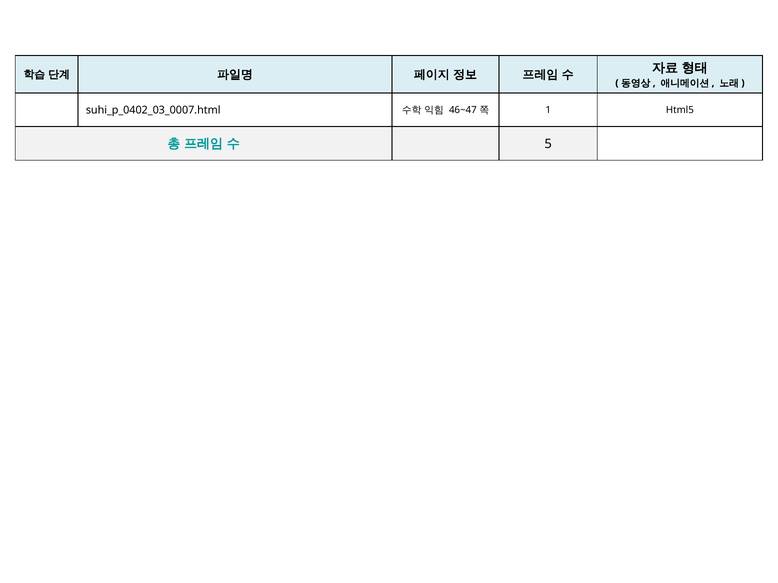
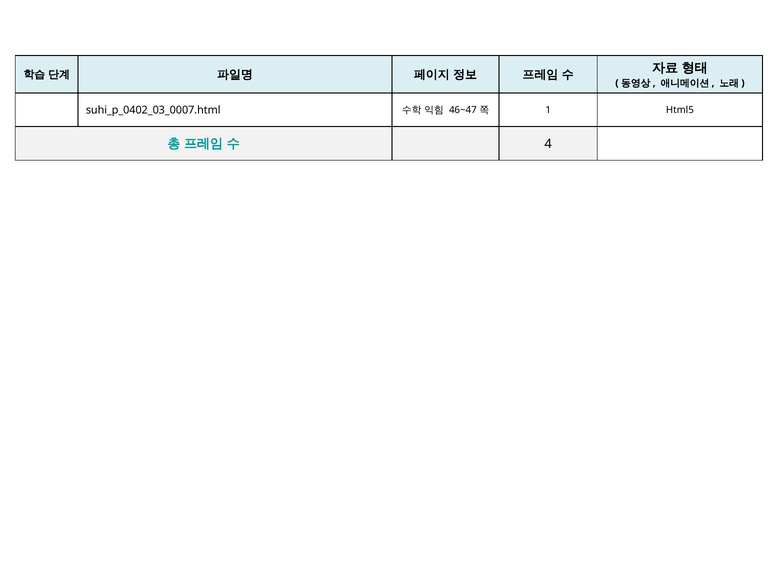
5: 5 -> 4 (548, 144)
